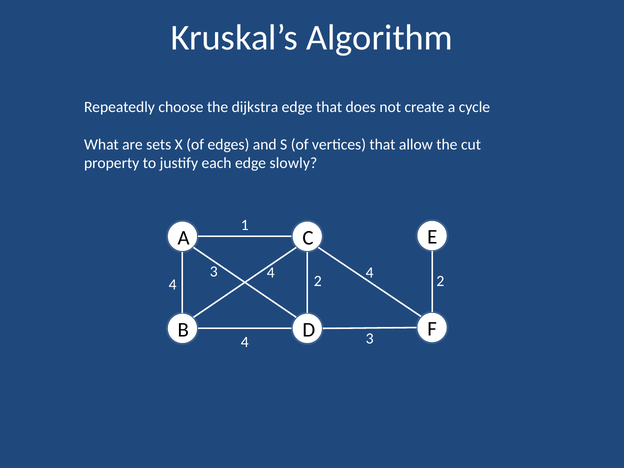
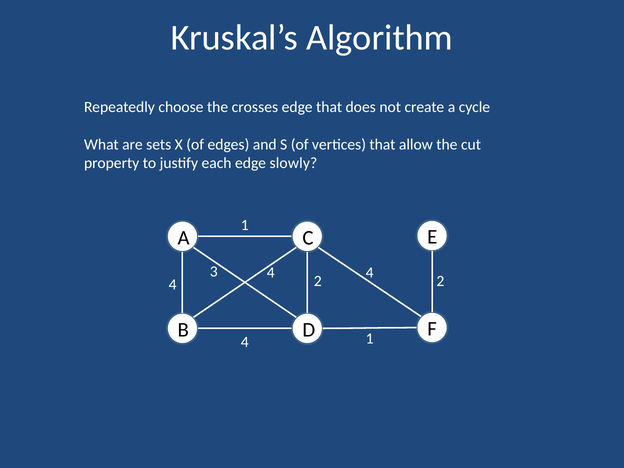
dijkstra: dijkstra -> crosses (255, 107)
D 3: 3 -> 1 (370, 338)
